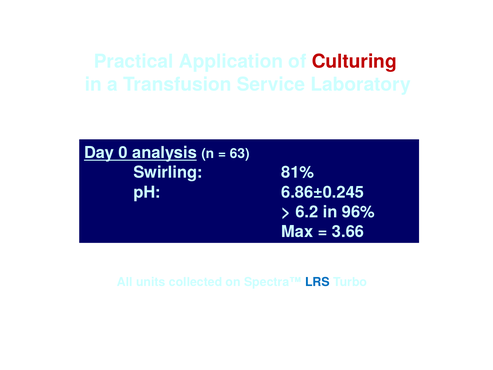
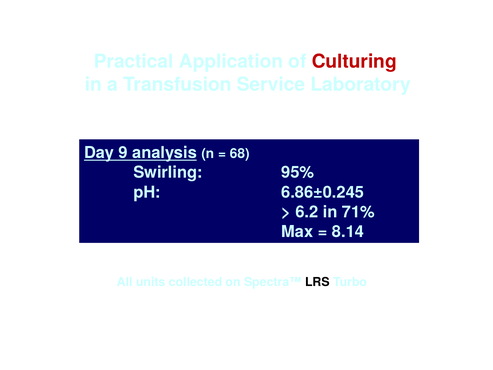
0: 0 -> 9 (123, 153)
63: 63 -> 68 (240, 154)
81%: 81% -> 95% (298, 172)
96%: 96% -> 71% (358, 212)
3.66: 3.66 -> 8.14 (348, 232)
LRS colour: blue -> black (317, 282)
